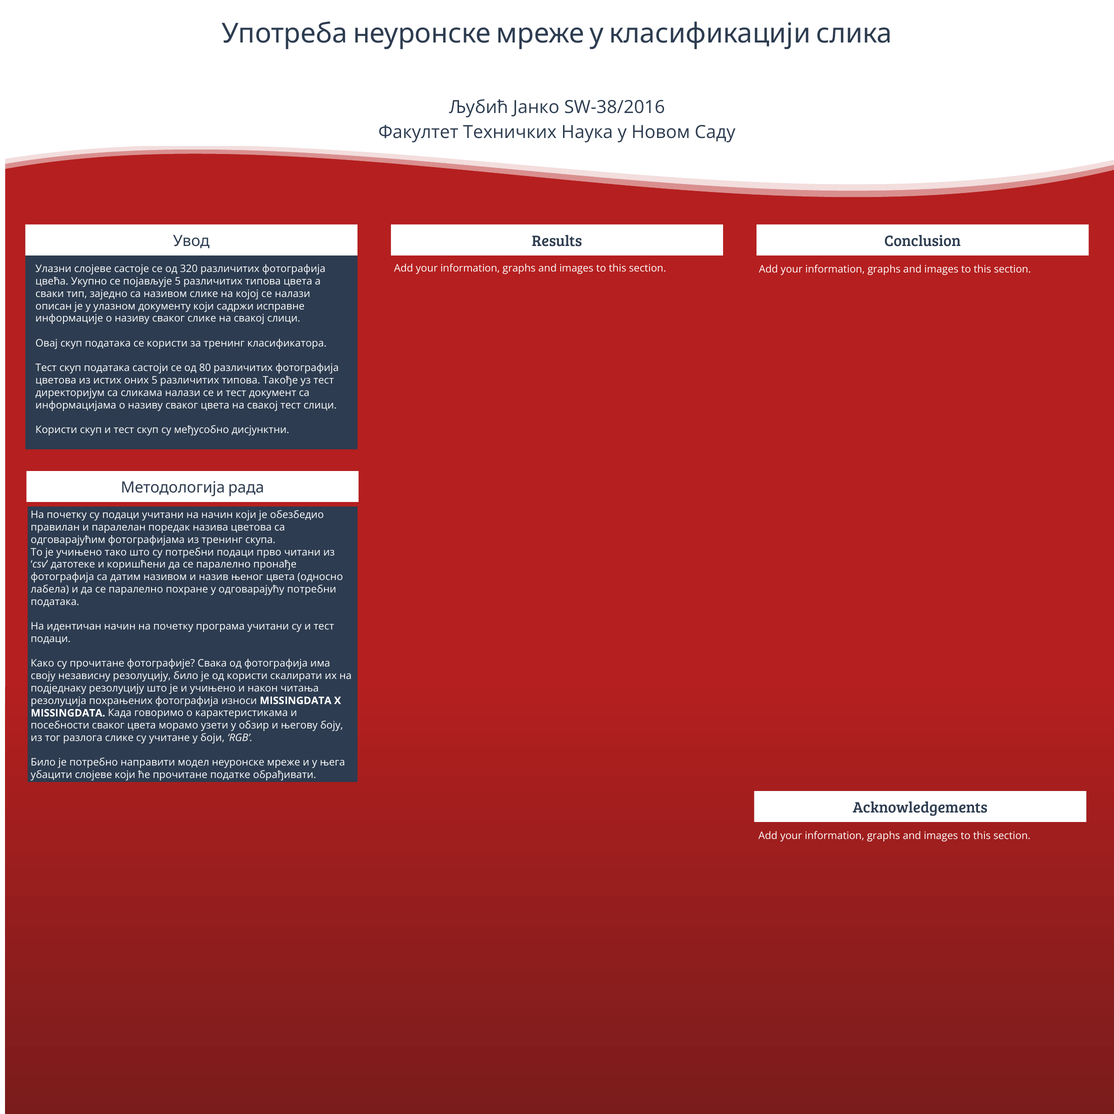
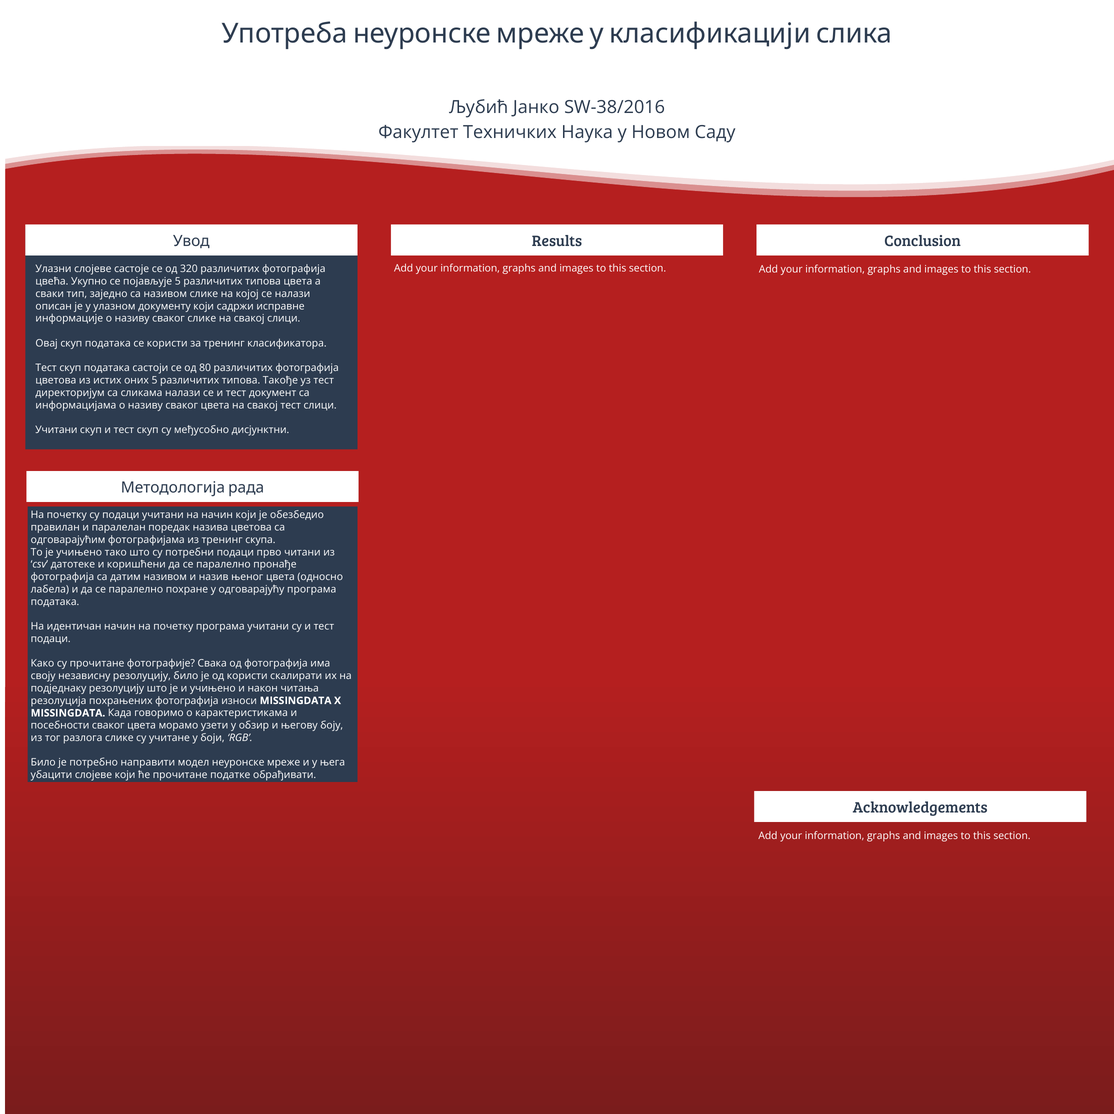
Користи: Користи -> Учитани (56, 430)
одговарајућу потребни: потребни -> програма (312, 589)
